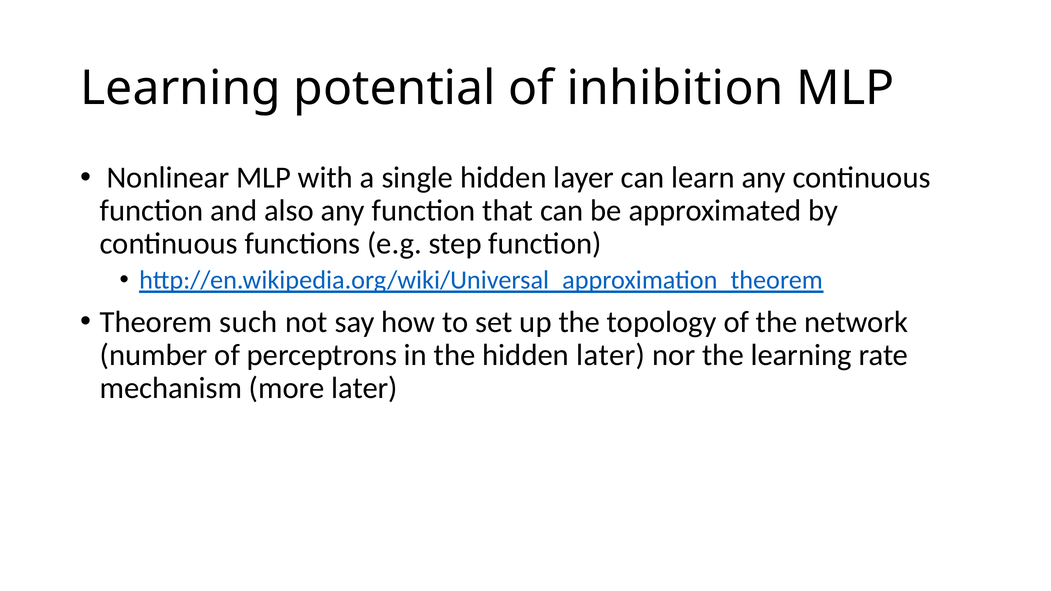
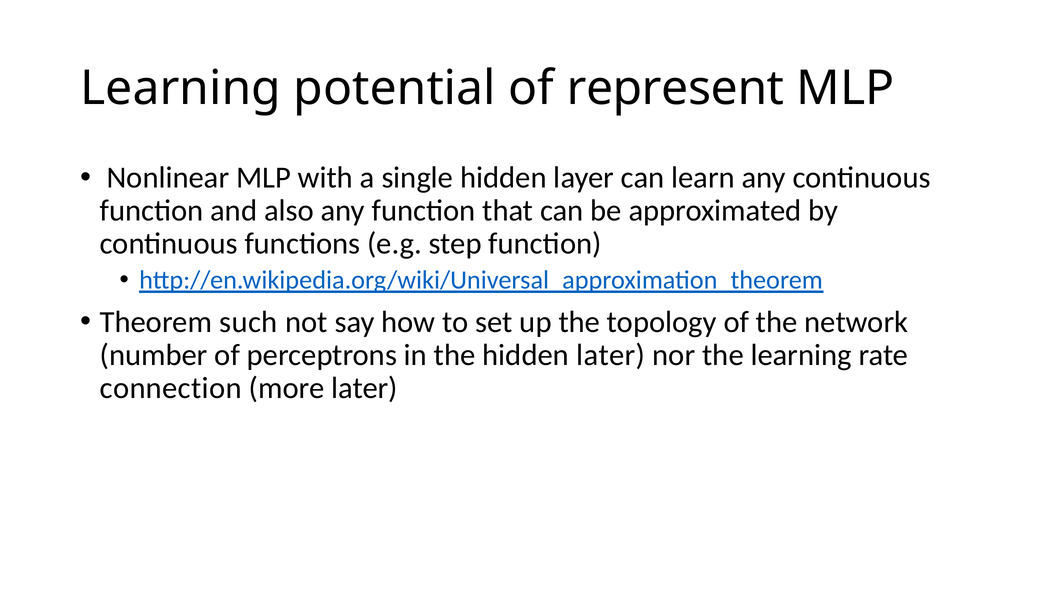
inhibition: inhibition -> represent (675, 88)
mechanism: mechanism -> connection (171, 388)
